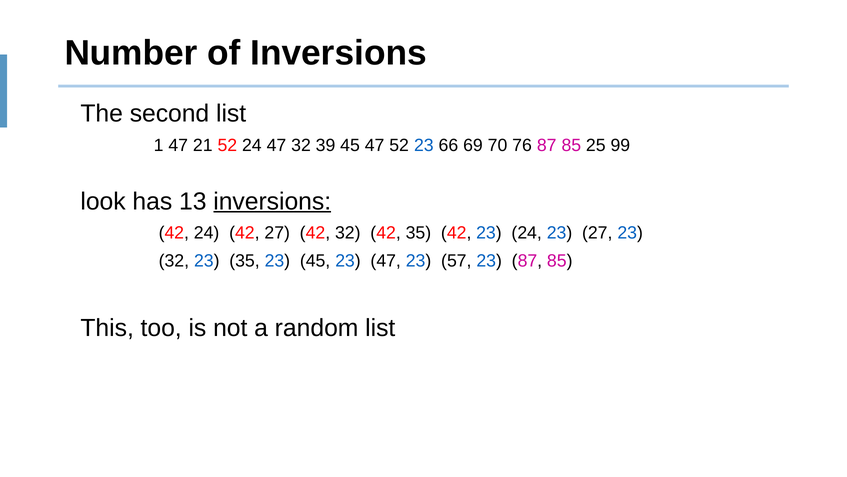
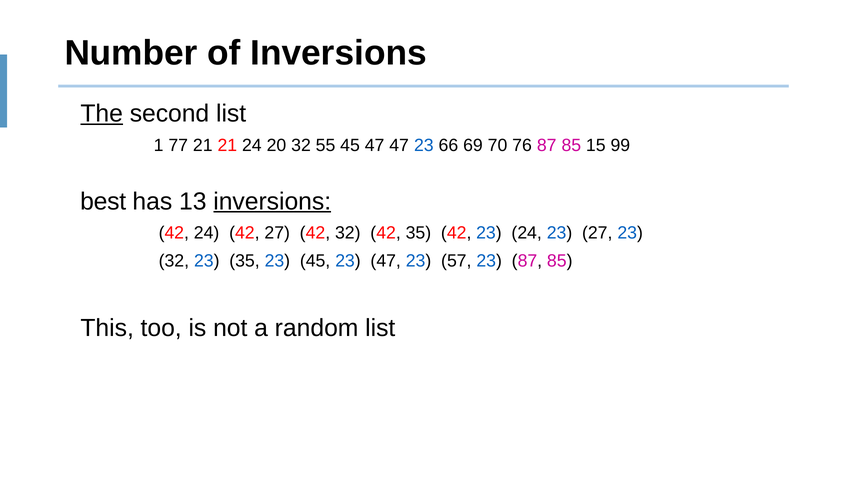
The underline: none -> present (102, 114)
1 47: 47 -> 77 (178, 145)
21 52: 52 -> 21 (227, 145)
24 47: 47 -> 20 (276, 145)
39: 39 -> 55 (326, 145)
47 52: 52 -> 47 (399, 145)
25: 25 -> 15 (596, 145)
look: look -> best (103, 201)
